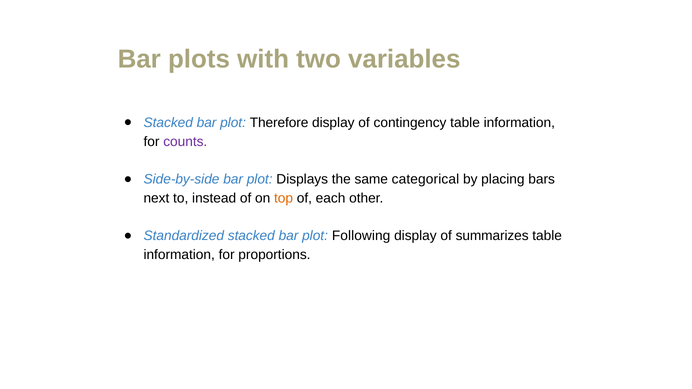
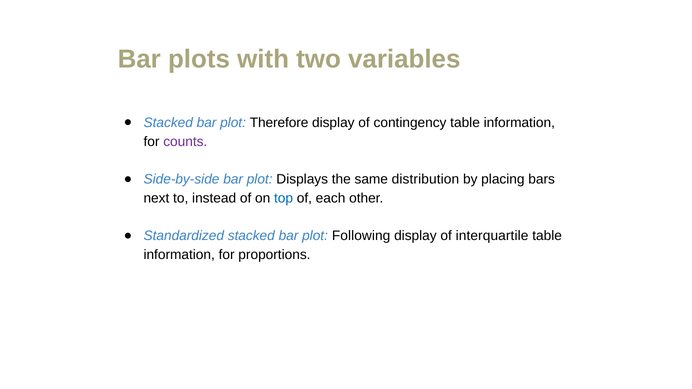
categorical: categorical -> distribution (425, 179)
top colour: orange -> blue (284, 198)
summarizes: summarizes -> interquartile (492, 236)
